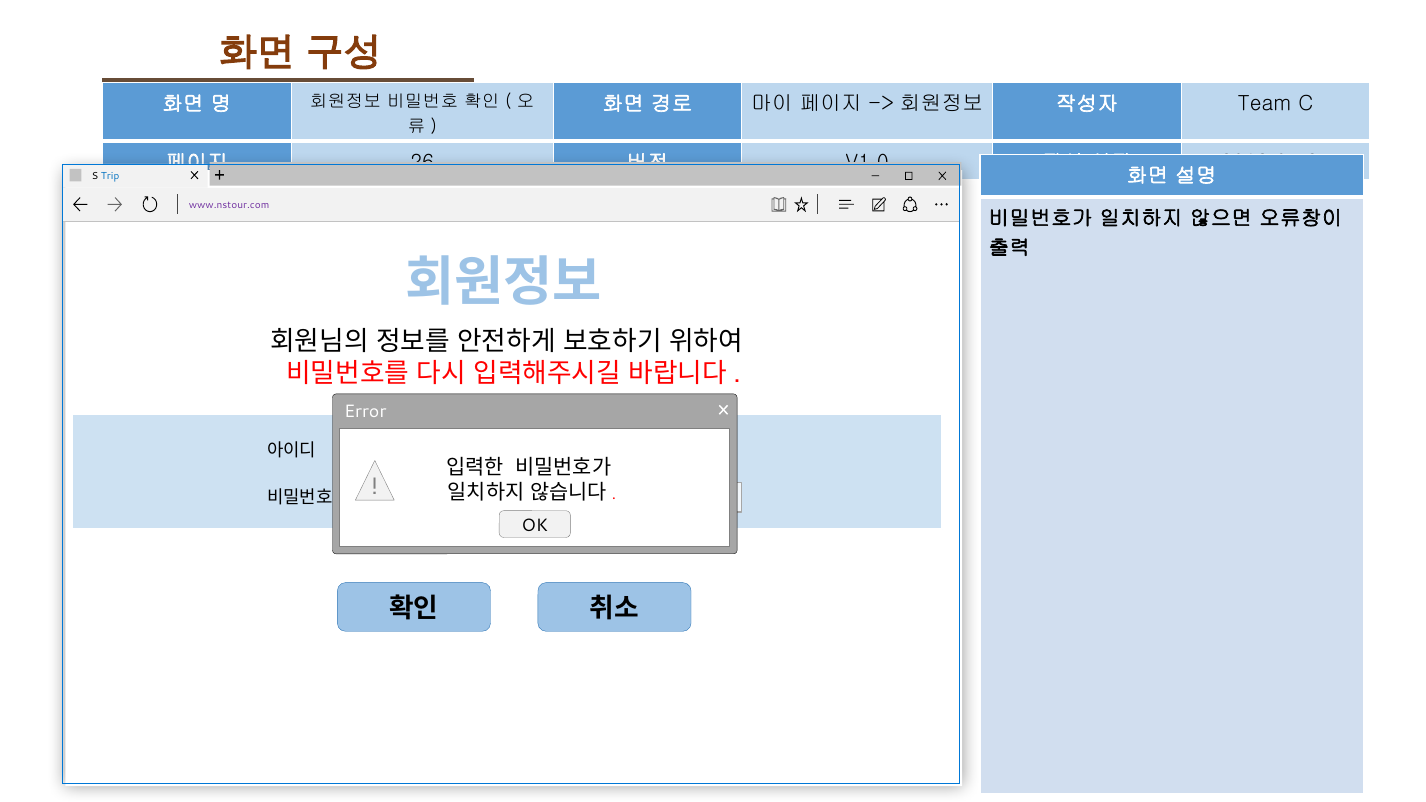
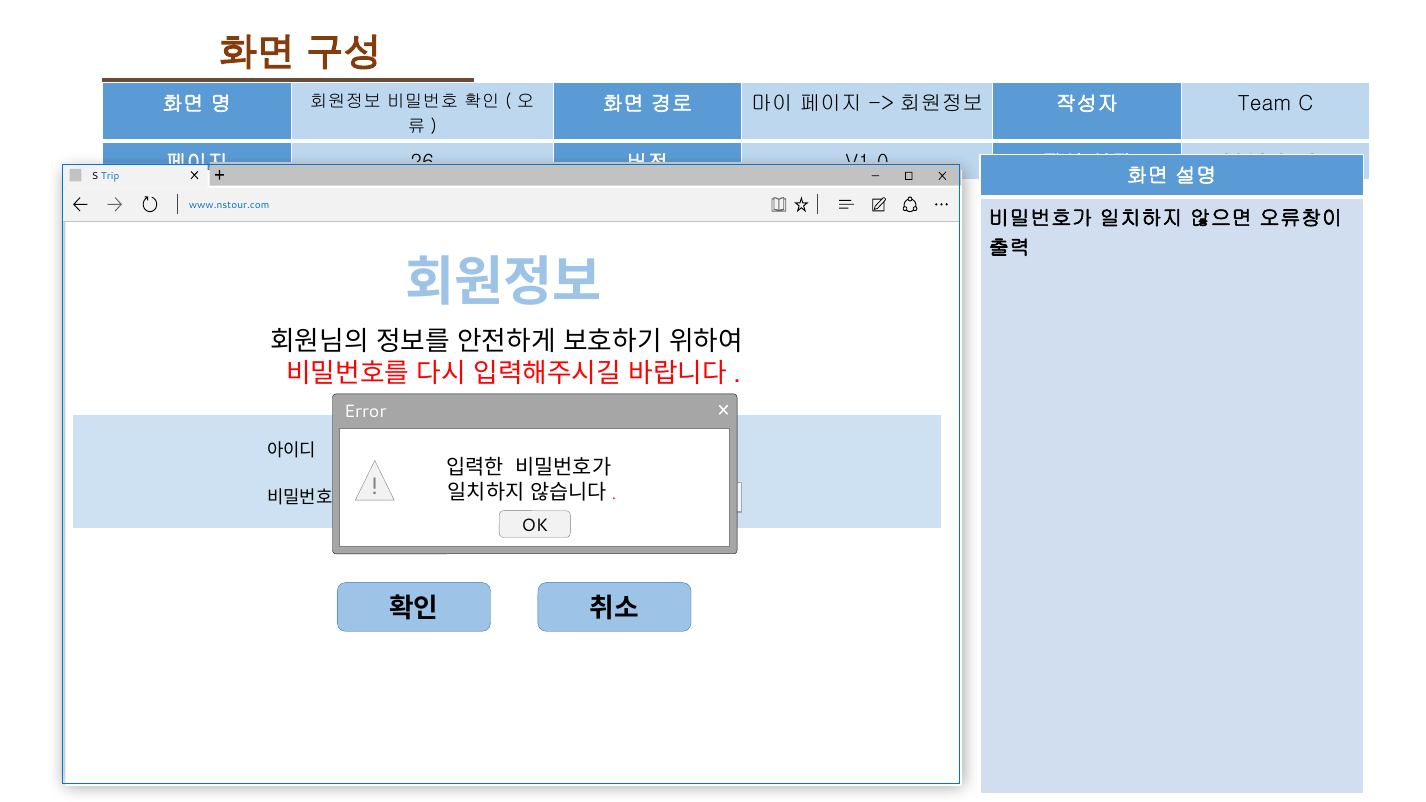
www.nstour.com colour: purple -> blue (229, 205)
